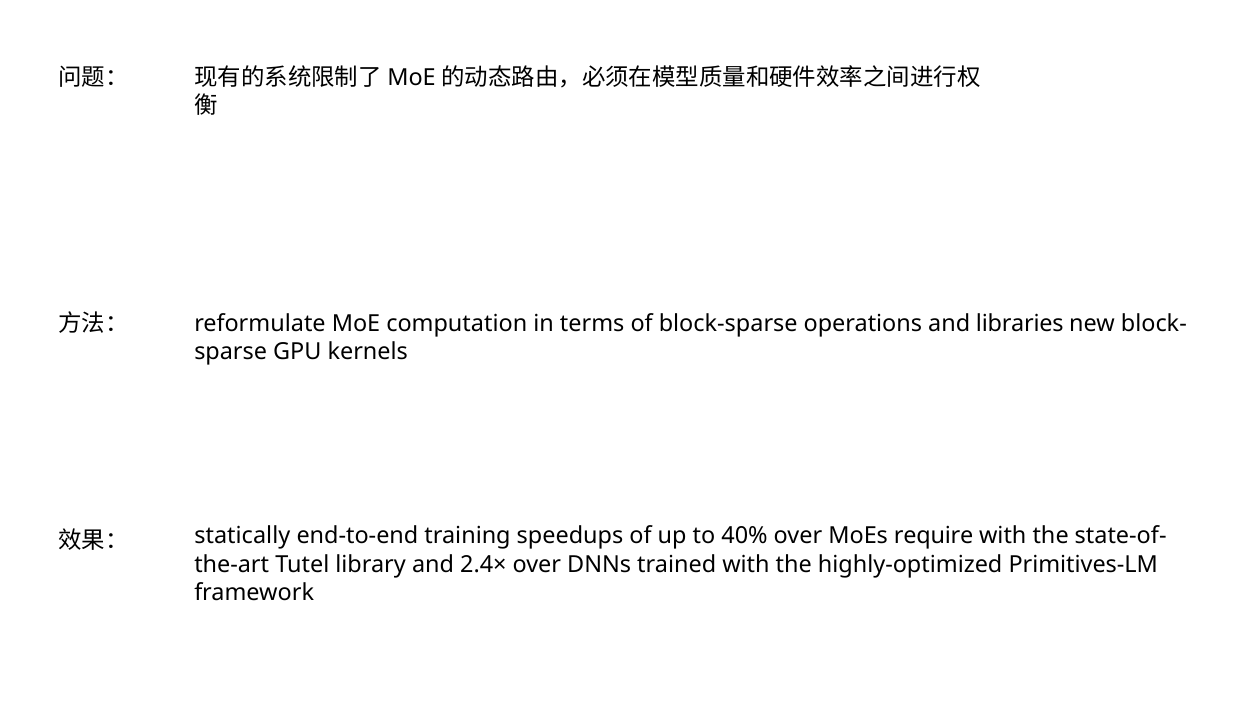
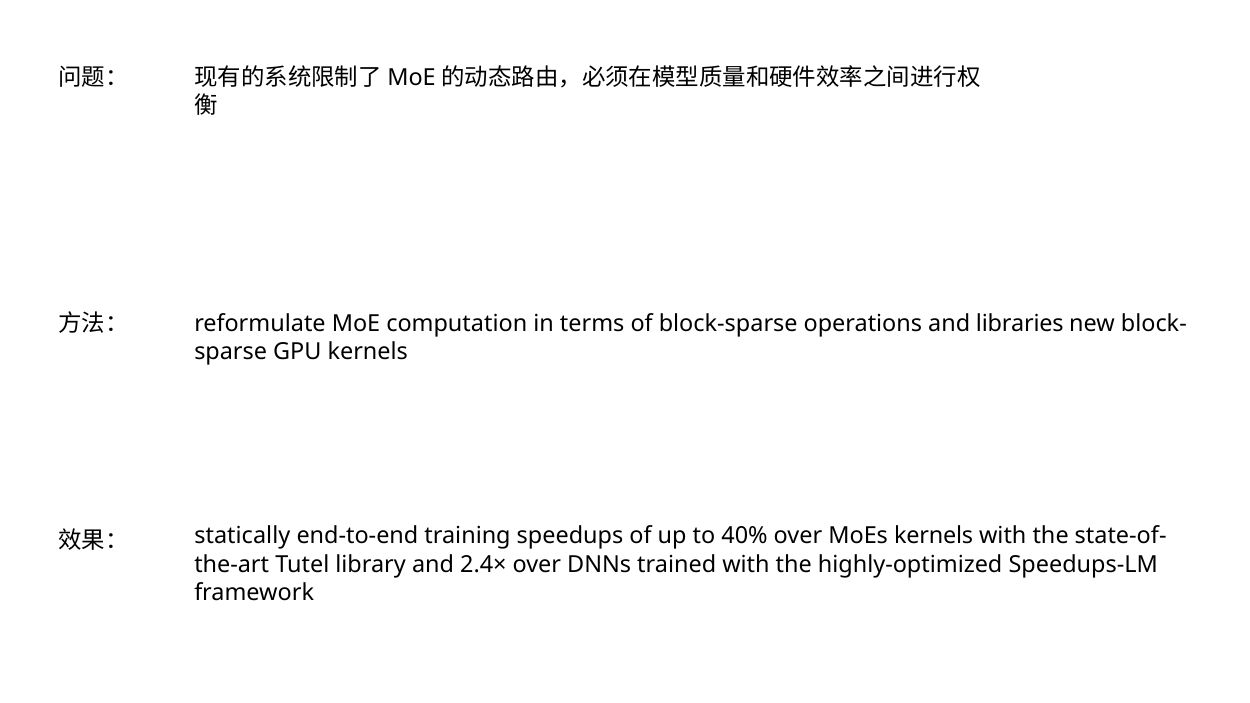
MoEs require: require -> kernels (934, 536)
Primitives-LM: Primitives-LM -> Speedups-LM (1083, 564)
